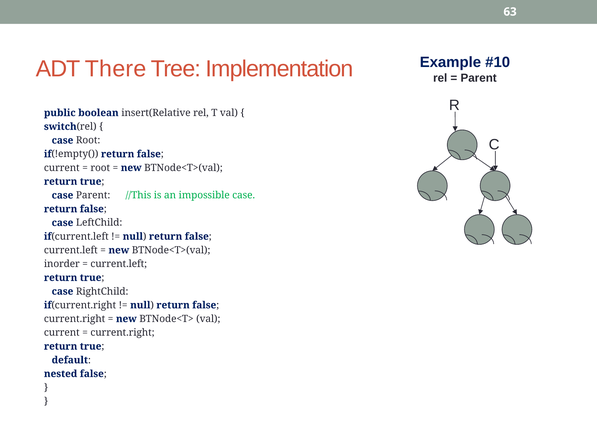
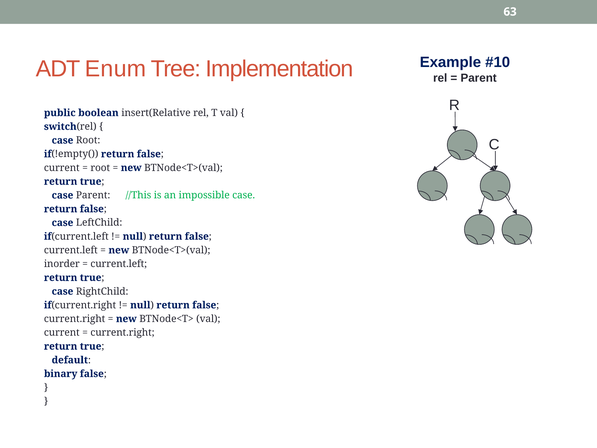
There: There -> Enum (116, 69)
nested: nested -> binary (61, 374)
